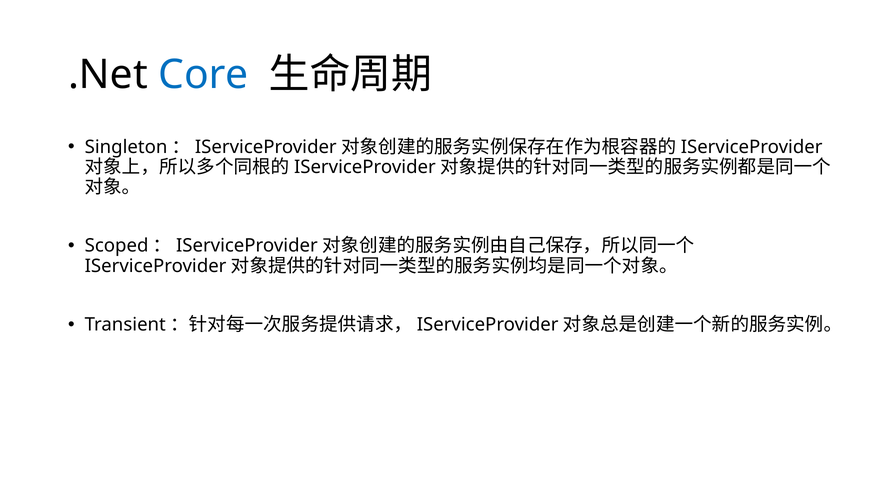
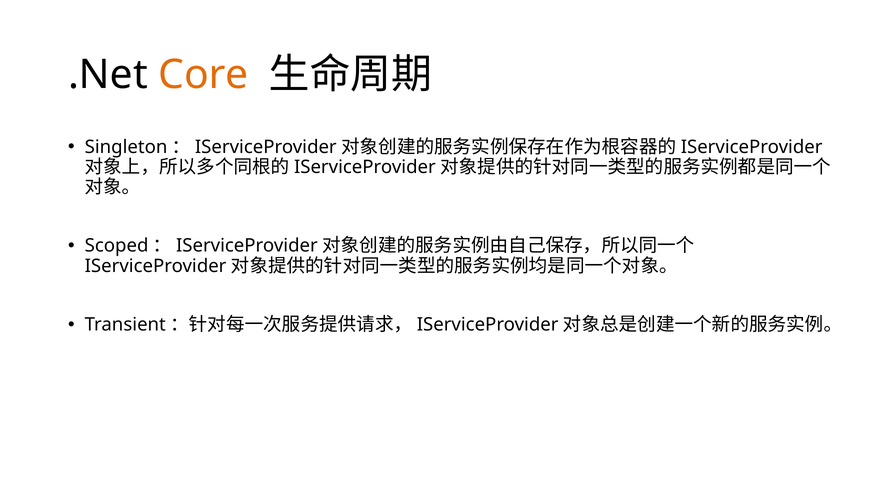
Core colour: blue -> orange (203, 75)
